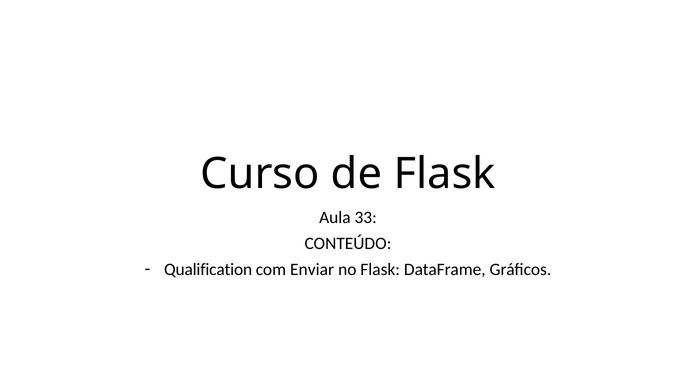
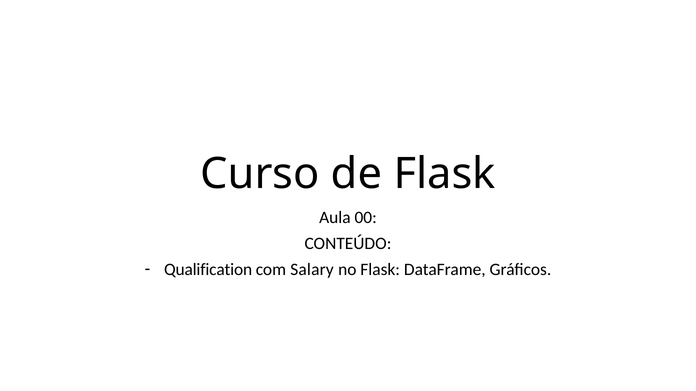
33: 33 -> 00 (366, 218)
Enviar: Enviar -> Salary (312, 270)
